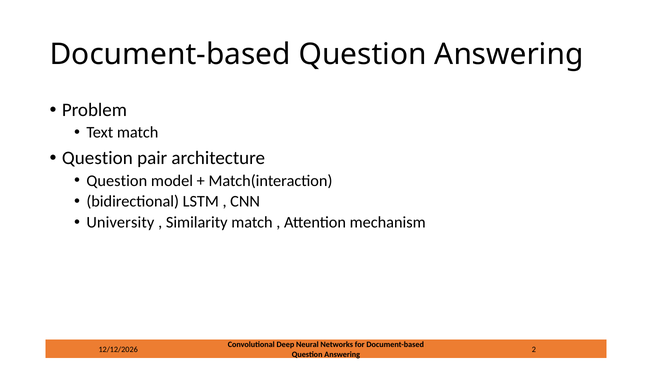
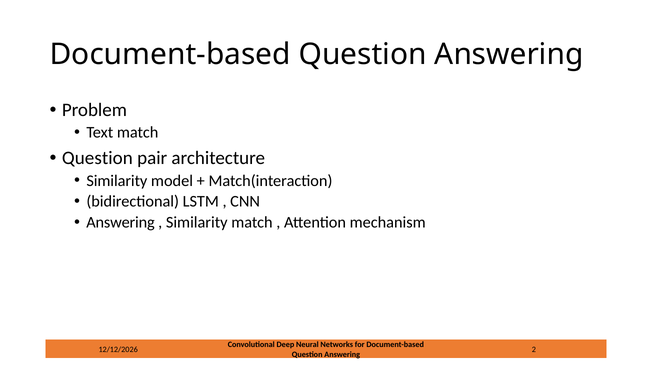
Question: Question -> Similarity (117, 181)
University: University -> Answering (121, 223)
